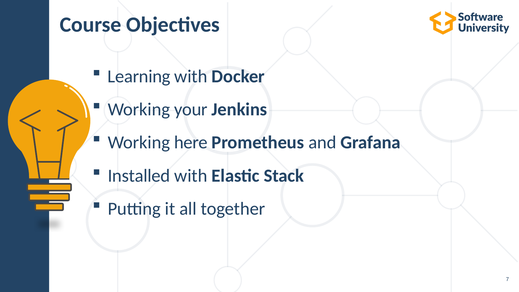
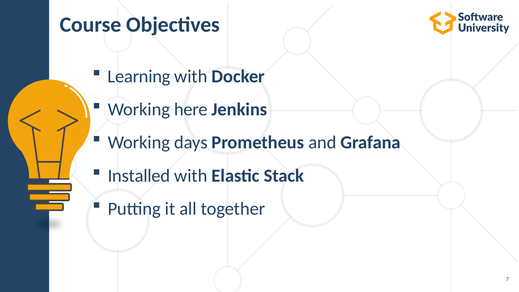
your: your -> here (191, 109)
here: here -> days (191, 143)
